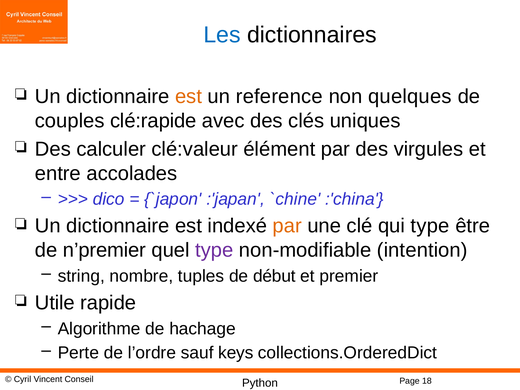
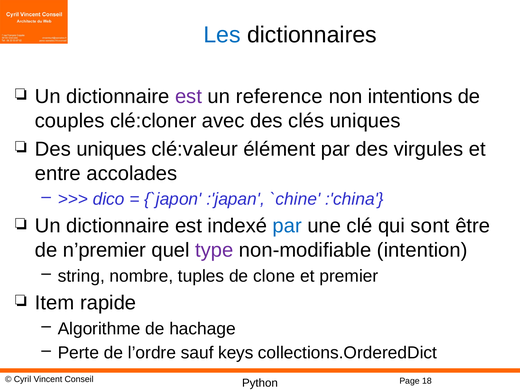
est colour: orange -> purple (189, 96)
quelques: quelques -> intentions (410, 96)
clé:rapide: clé:rapide -> clé:cloner (153, 121)
Des calculer: calculer -> uniques (111, 149)
par colour: orange -> blue (287, 226)
qui type: type -> sont (430, 226)
début: début -> clone (274, 276)
Utile: Utile -> Item (55, 303)
